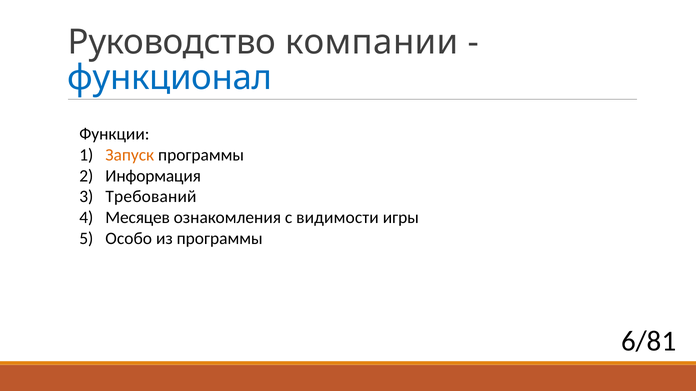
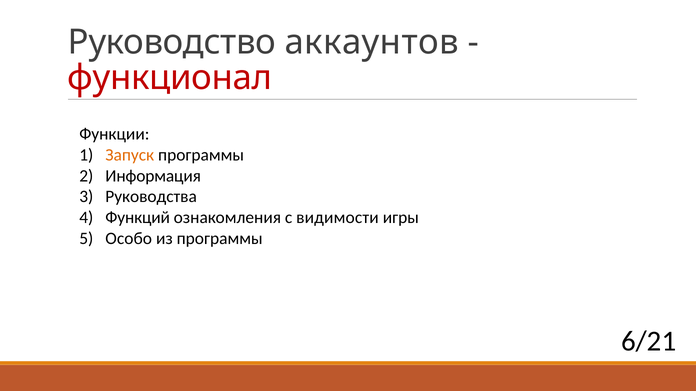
компании: компании -> аккаунтов (372, 42)
функционал colour: blue -> red (170, 78)
Требований: Требований -> Руководства (151, 197)
Месяцев: Месяцев -> Функций (138, 218)
6/81: 6/81 -> 6/21 (649, 342)
